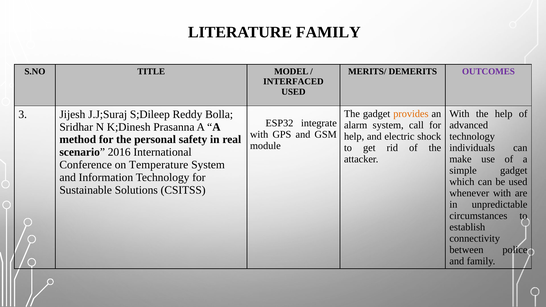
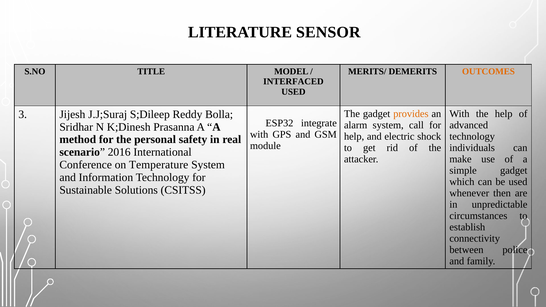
LITERATURE FAMILY: FAMILY -> SENSOR (328, 32)
OUTCOMES colour: purple -> orange (488, 72)
whenever with: with -> then (502, 193)
